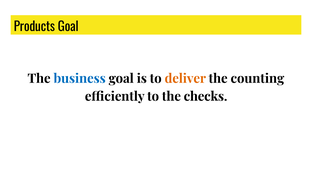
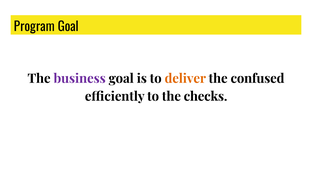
Products: Products -> Program (34, 27)
business colour: blue -> purple (80, 79)
counting: counting -> confused (257, 79)
